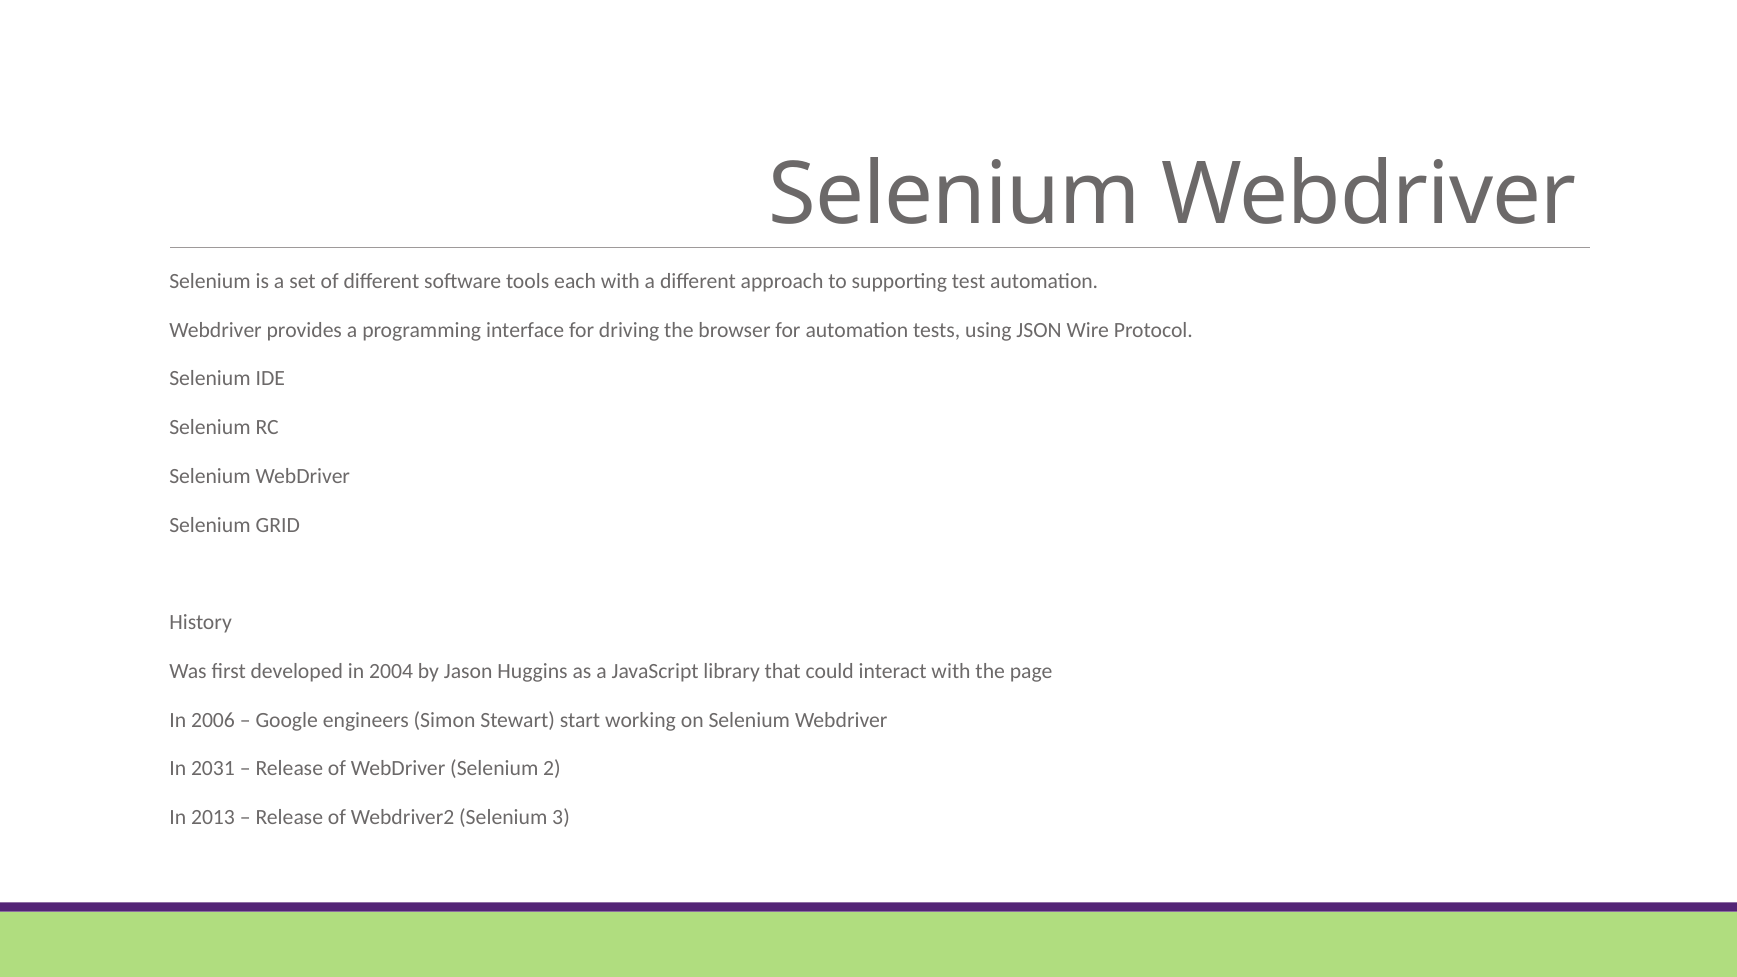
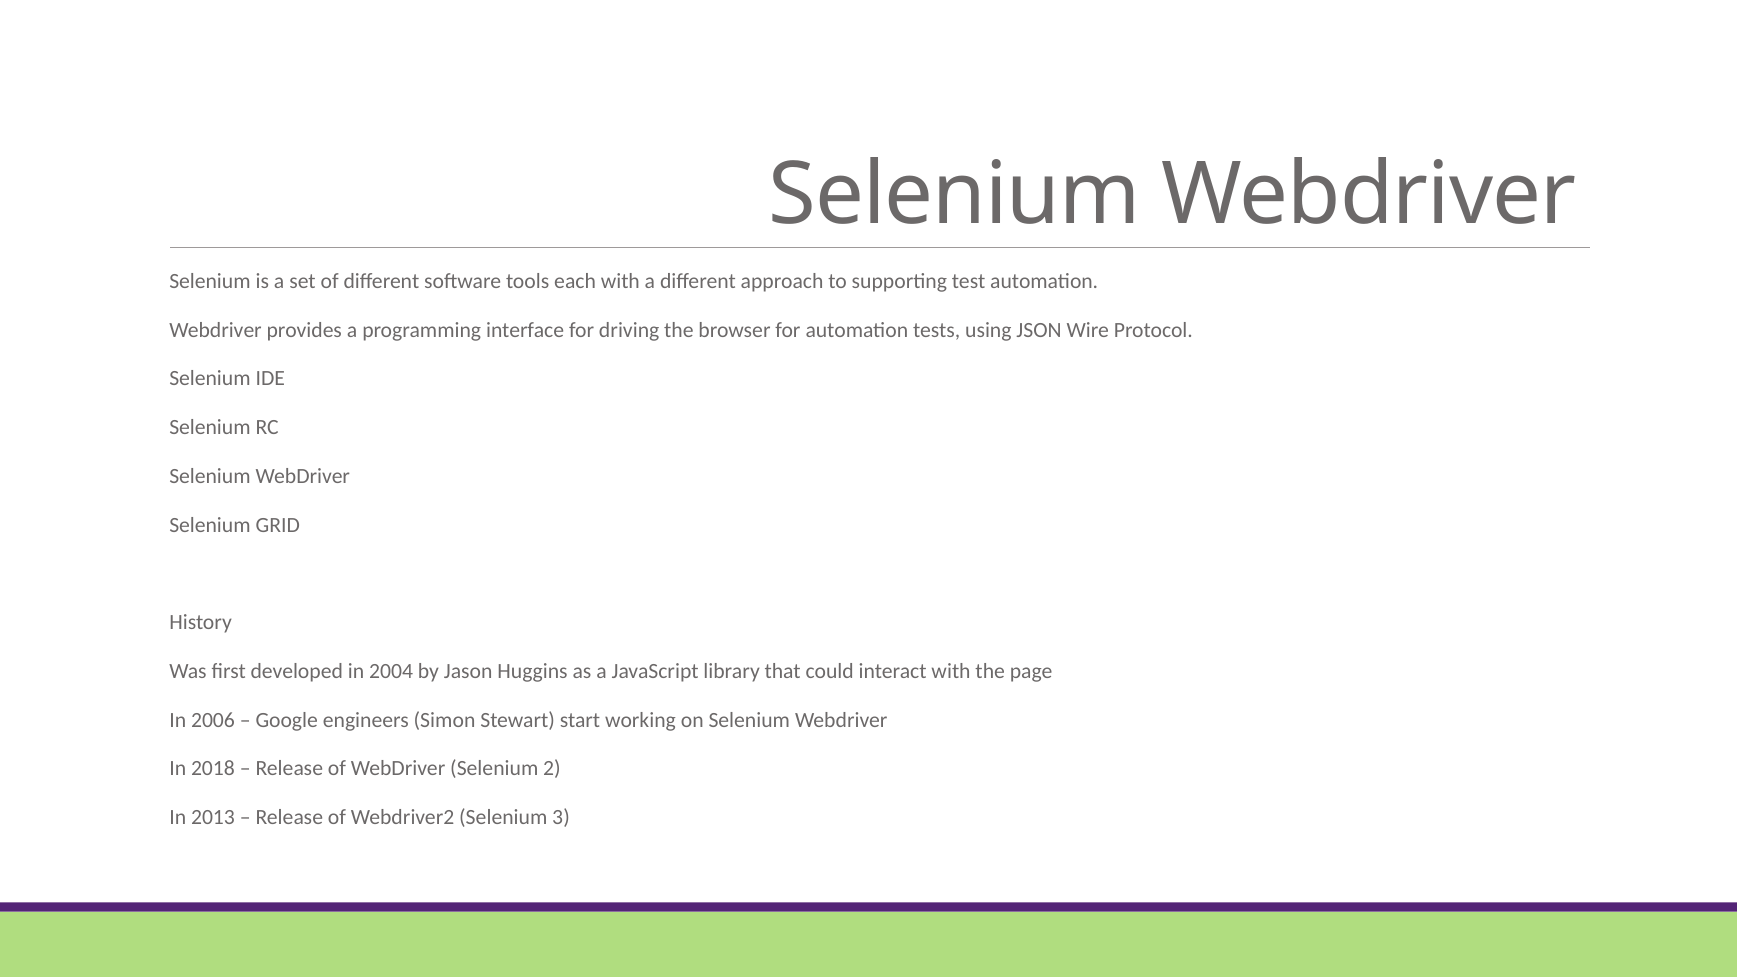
2031: 2031 -> 2018 (213, 769)
